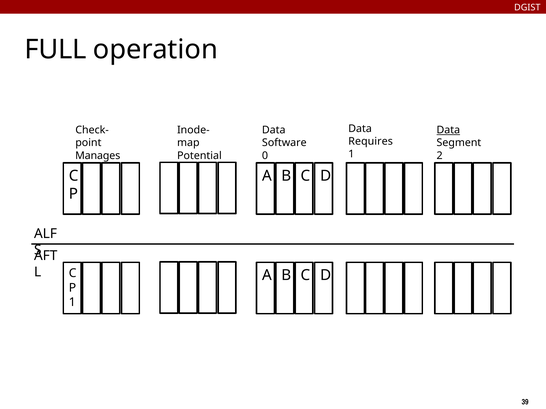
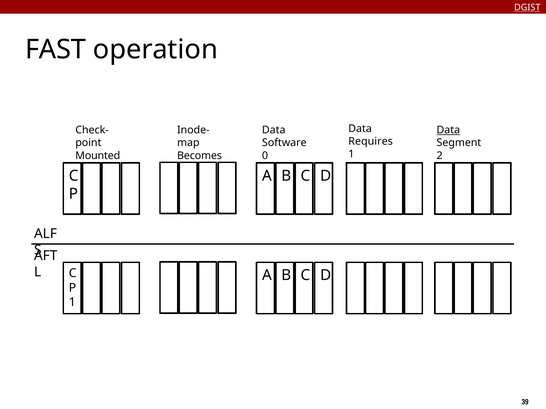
DGIST underline: none -> present (527, 8)
FULL: FULL -> FAST (56, 50)
Manages: Manages -> Mounted (98, 156)
Potential: Potential -> Becomes (200, 156)
